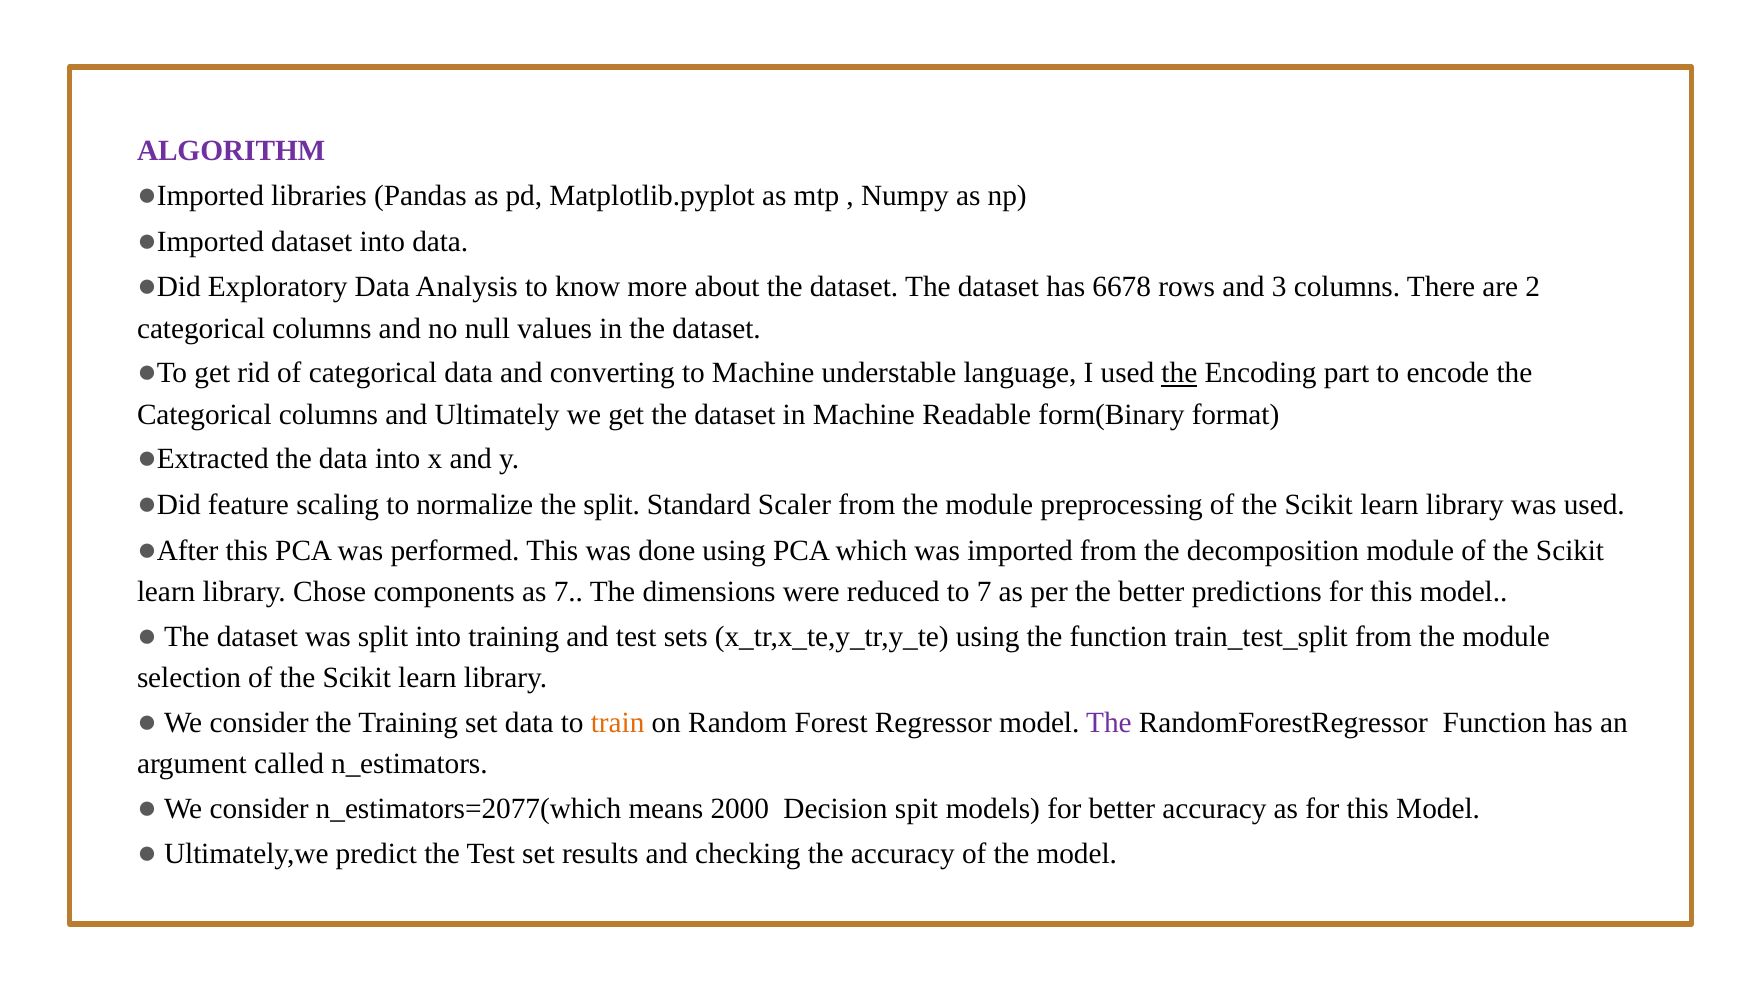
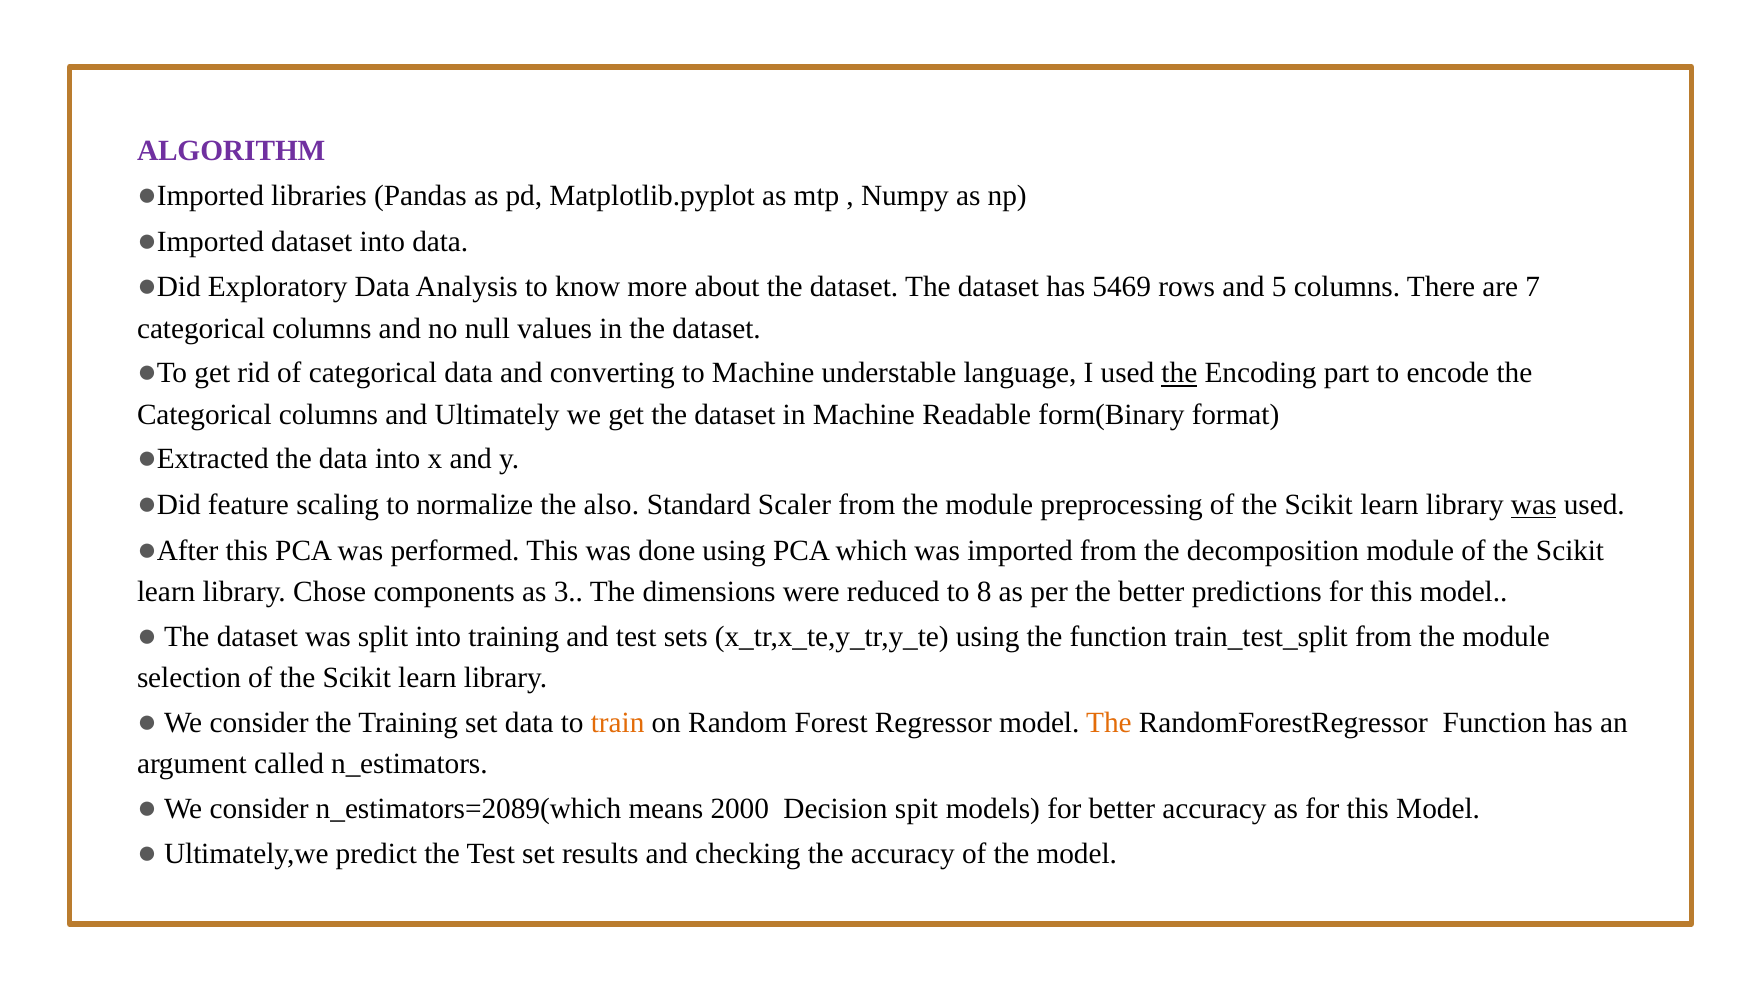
6678: 6678 -> 5469 (1122, 287)
3: 3 -> 5 (1279, 287)
2: 2 -> 7 (1533, 287)
the split: split -> also (611, 505)
was underline: none -> present (1534, 505)
as 7: 7 -> 3 (568, 591)
to 7: 7 -> 8 (984, 591)
The colour: purple -> orange (1109, 722)
n_estimators=2077(which: n_estimators=2077(which -> n_estimators=2089(which (469, 808)
